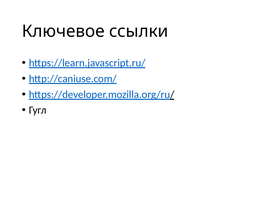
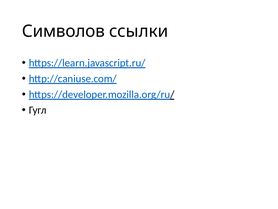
Ключевое: Ключевое -> Символов (63, 31)
